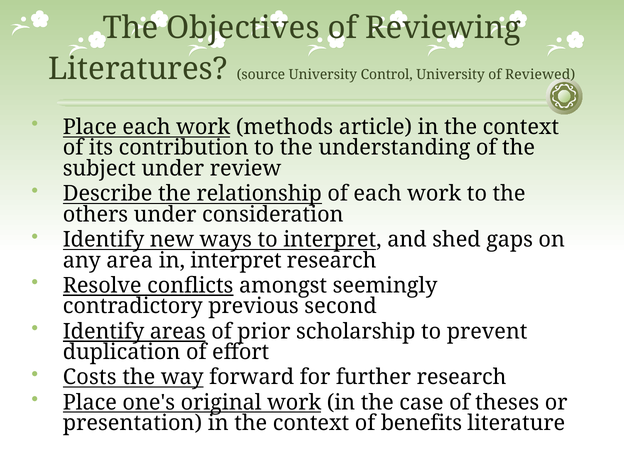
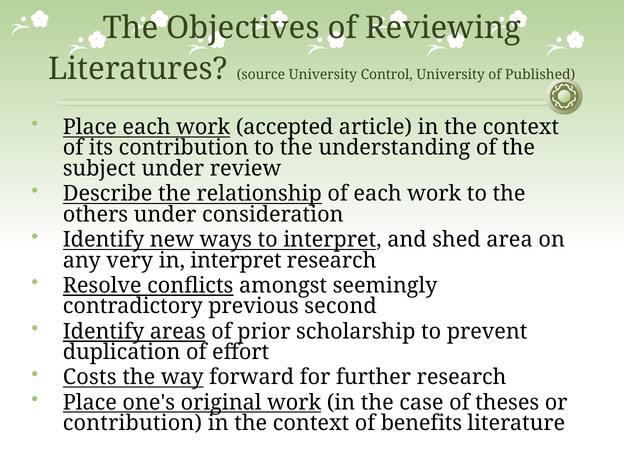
Reviewed: Reviewed -> Published (540, 75)
methods: methods -> accepted (285, 127)
gaps: gaps -> area (509, 240)
area: area -> very (130, 260)
presentation: presentation -> contribution (132, 423)
